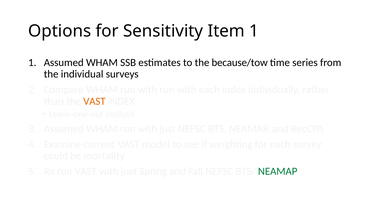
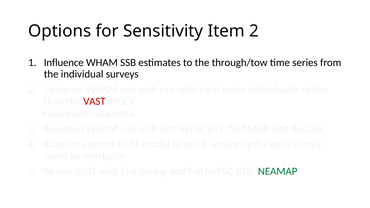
Item 1: 1 -> 2 (254, 31)
Assumed: Assumed -> Influence (64, 63)
because/tow: because/tow -> through/tow (240, 63)
VAST colour: orange -> red (94, 101)
